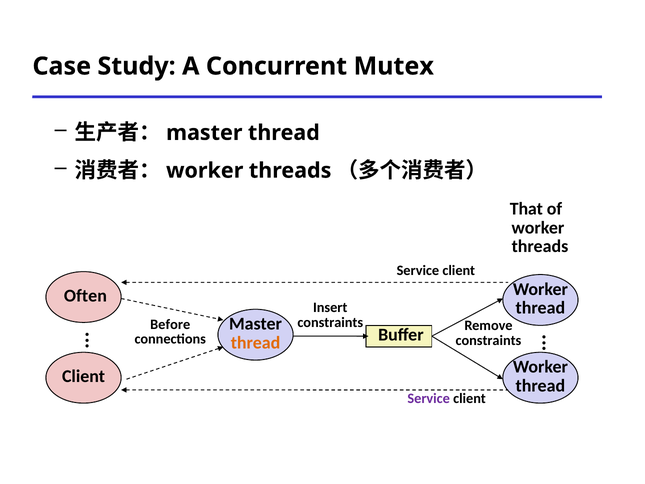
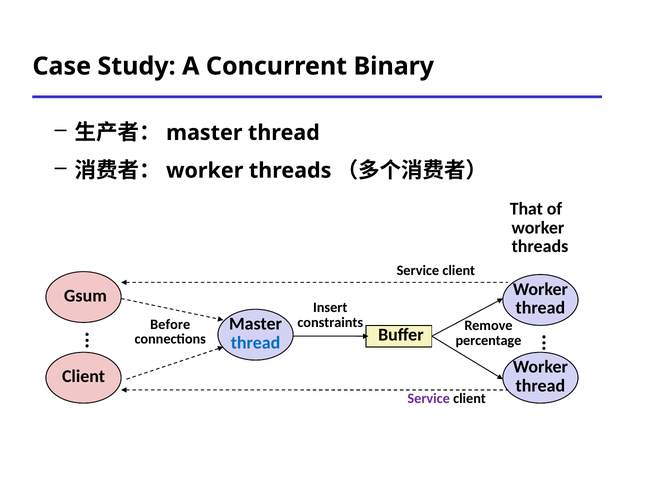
Mutex: Mutex -> Binary (394, 66)
Often: Often -> Gsum (85, 295)
constraints: constraints -> percentage (488, 340)
thread colour: orange -> blue (256, 342)
